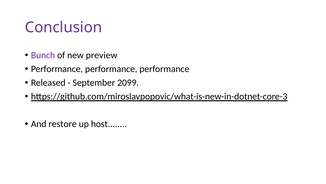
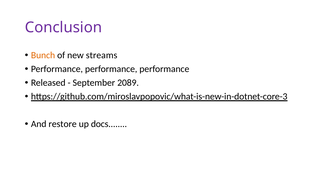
Bunch colour: purple -> orange (43, 55)
preview: preview -> streams (102, 55)
2099: 2099 -> 2089 (128, 82)
host: host -> docs (109, 124)
